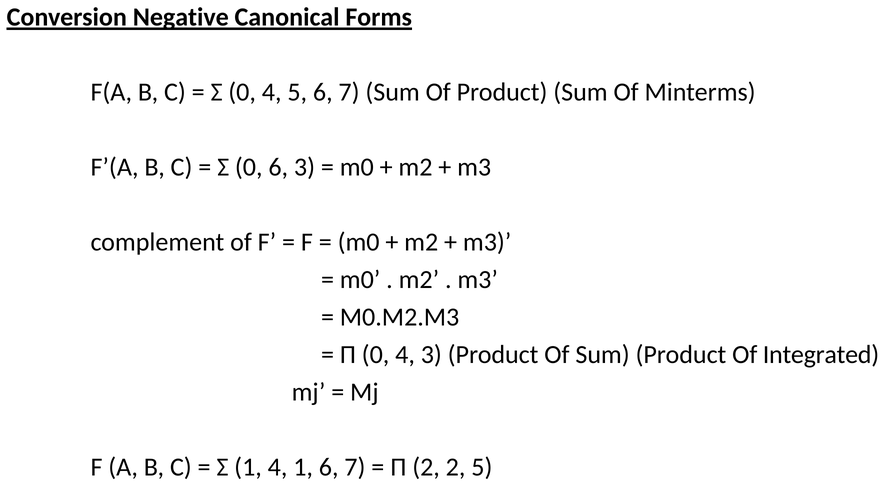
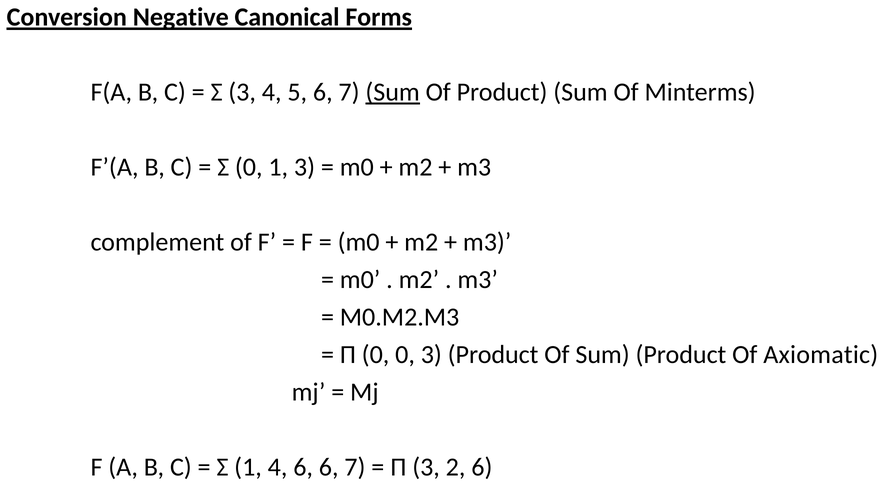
0: 0 -> 3 (242, 92)
Sum underline: none -> present (393, 92)
0 6: 6 -> 1 (278, 167)
П 0 4: 4 -> 0 (405, 355)
Integrated: Integrated -> Axiomatic (821, 355)
4 1: 1 -> 6 (303, 467)
П 2: 2 -> 3 (426, 467)
2 5: 5 -> 6 (482, 467)
